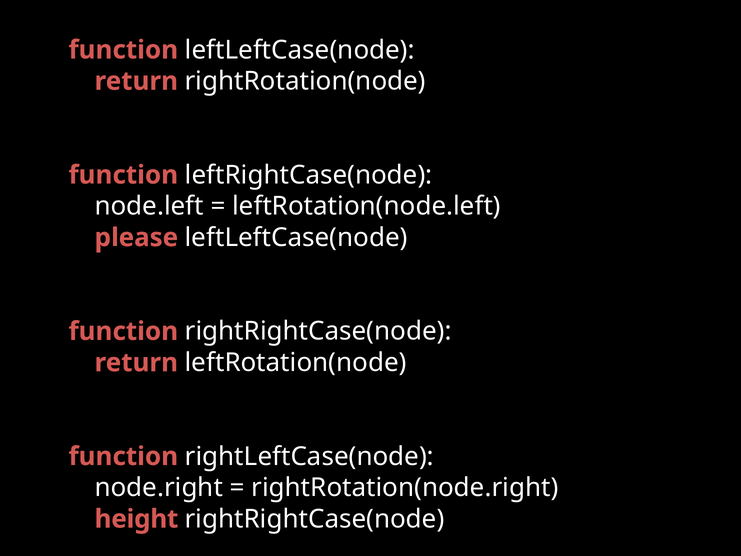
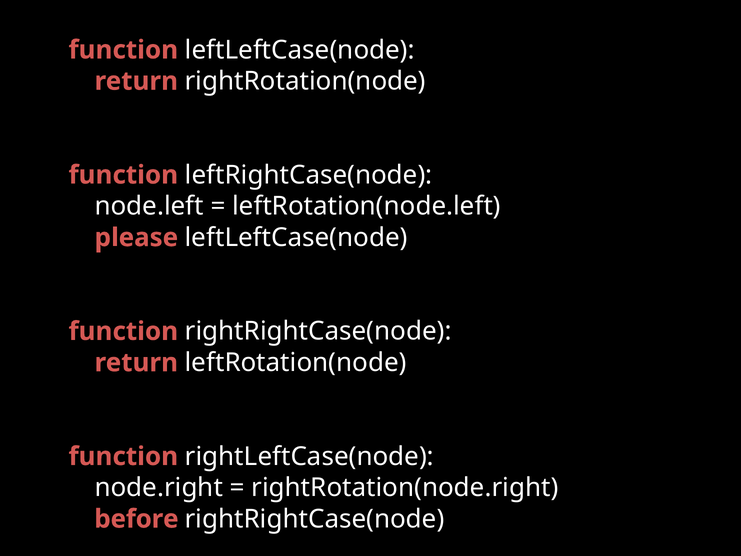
height: height -> before (136, 519)
